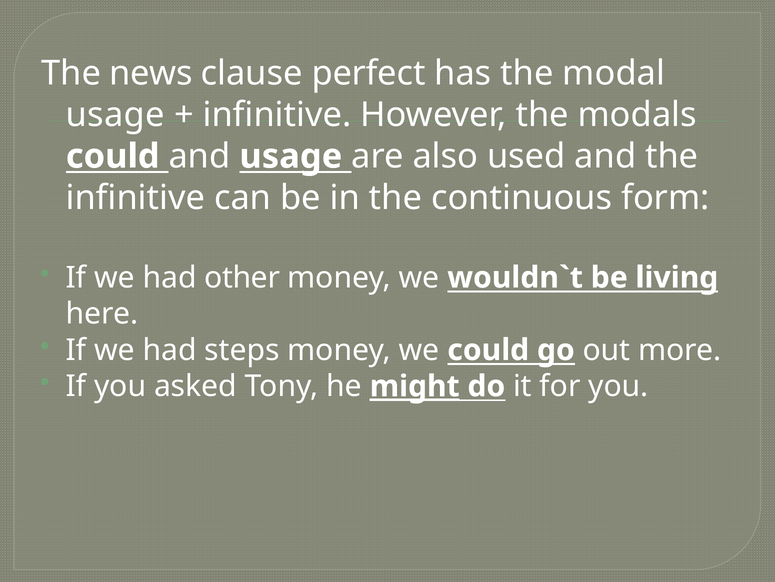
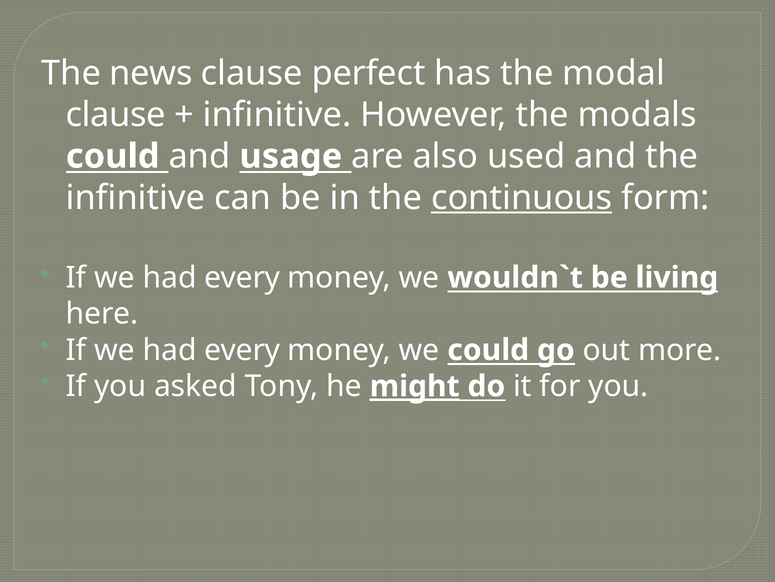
usage: usage -> clause (116, 115)
continuous underline: none -> present (522, 197)
other: other -> every (242, 277)
steps: steps -> every (242, 350)
